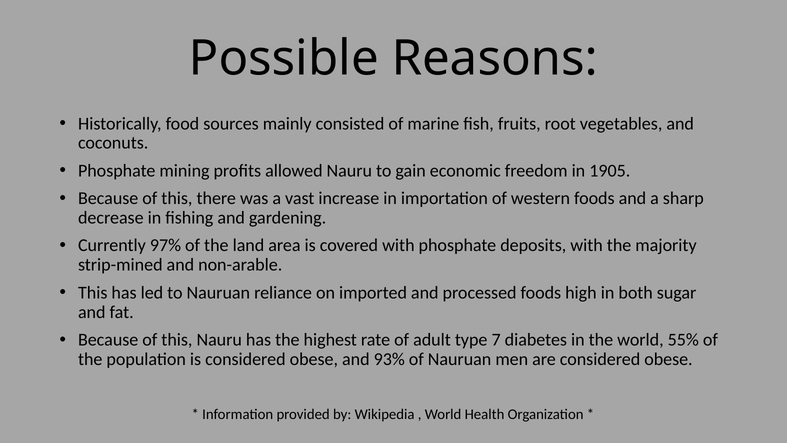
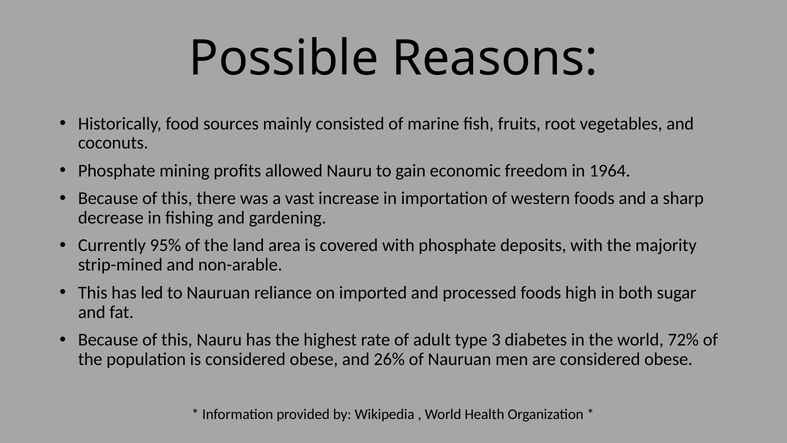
1905: 1905 -> 1964 (610, 171)
97%: 97% -> 95% (165, 245)
7: 7 -> 3 (496, 340)
55%: 55% -> 72% (683, 340)
93%: 93% -> 26% (389, 359)
